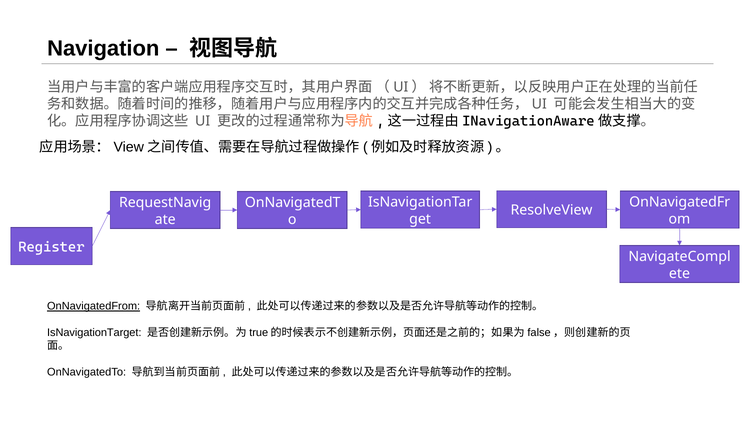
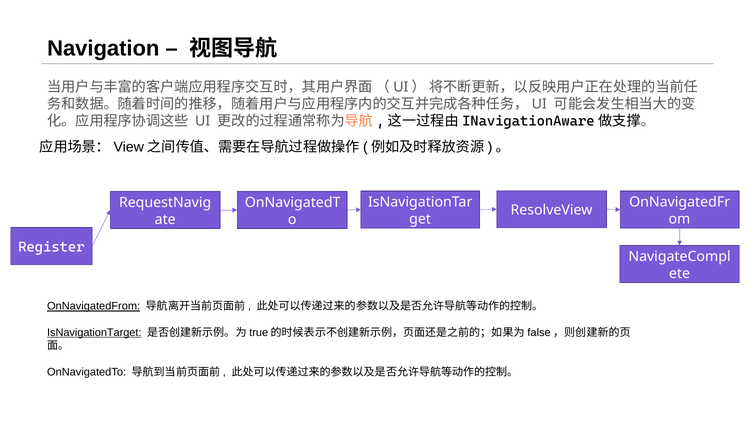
IsNavigationTarget underline: none -> present (94, 333)
